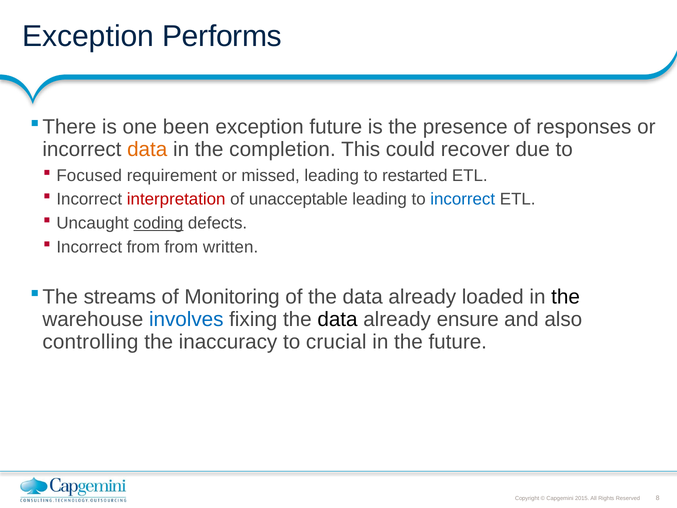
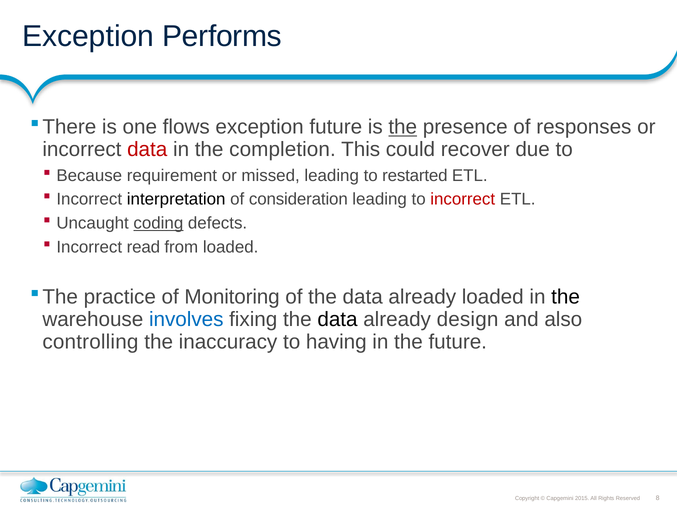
been: been -> flows (186, 127)
the underline: none -> present (403, 127)
data colour: orange -> red (147, 149)
Focused: Focused -> Because (89, 175)
interpretation colour: red -> black (176, 199)
unacceptable: unacceptable -> consideration (298, 199)
incorrect colour: blue -> red (463, 199)
Incorrect from: from -> read (143, 247)
from written: written -> loaded (231, 247)
streams: streams -> practice (120, 297)
ensure: ensure -> design (468, 319)
crucial: crucial -> having (336, 342)
